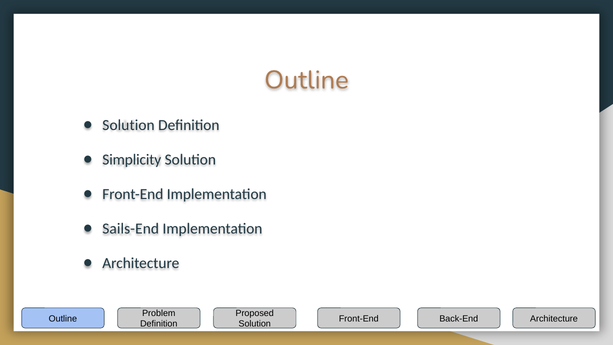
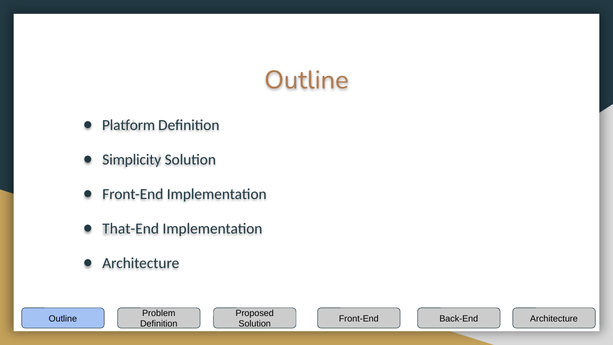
Solution: Solution -> Platform (129, 125)
Sails-End: Sails-End -> That-End (131, 229)
